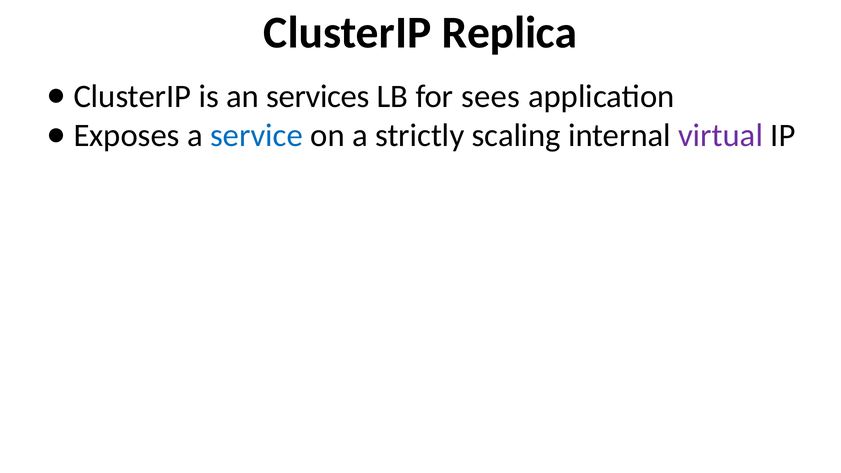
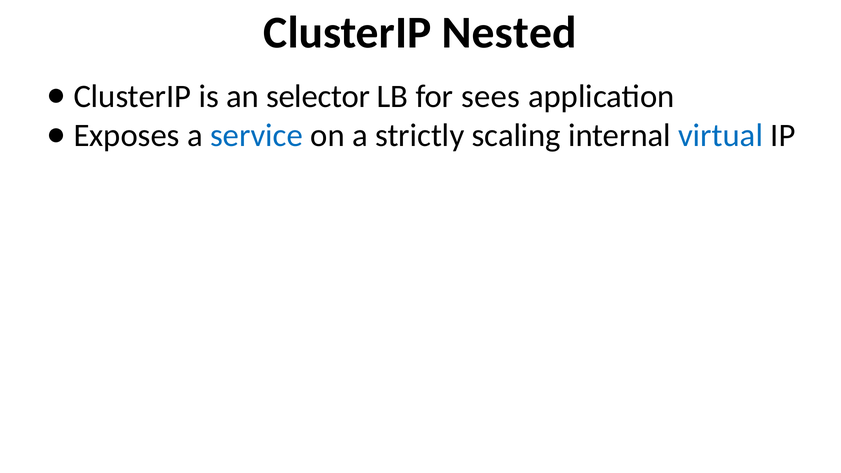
Replica: Replica -> Nested (509, 33)
services: services -> selector (318, 96)
virtual colour: purple -> blue (721, 136)
